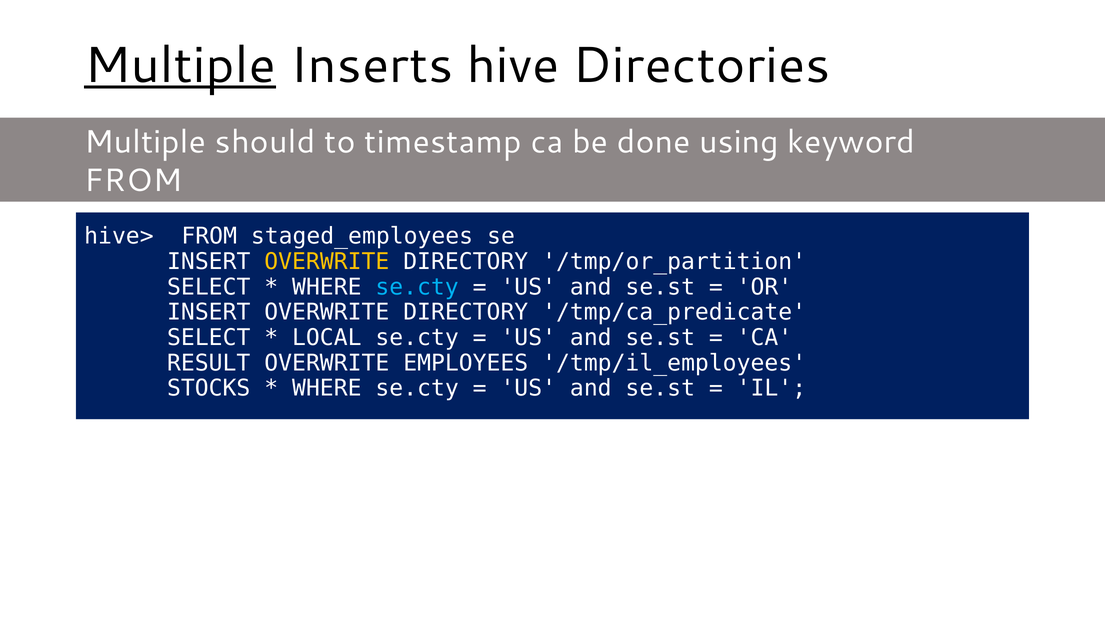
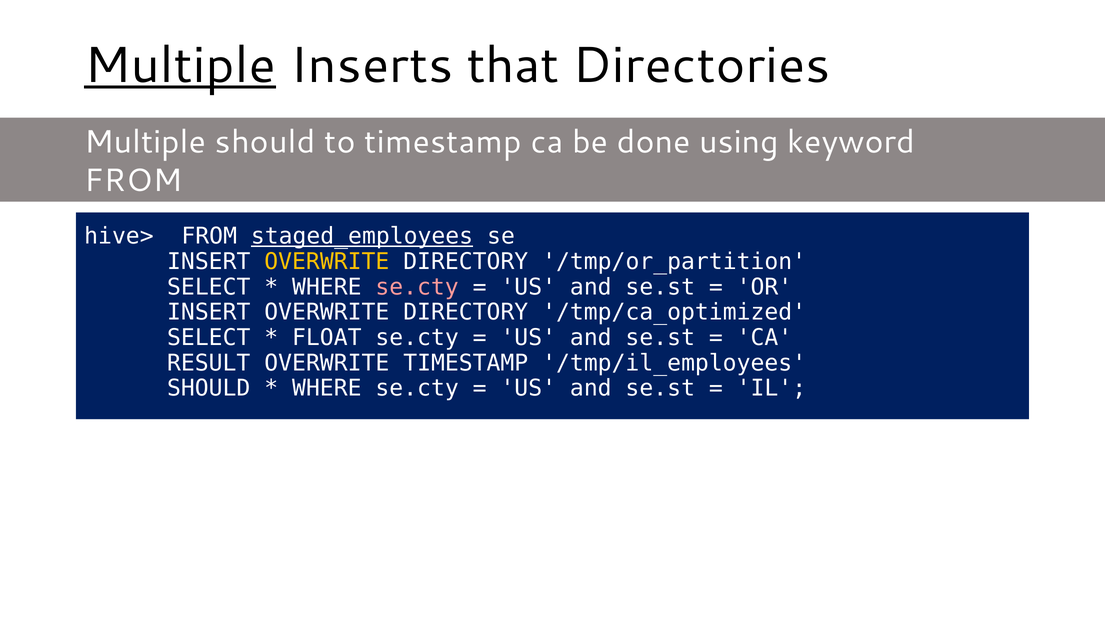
hive: hive -> that (513, 65)
staged_employees underline: none -> present (362, 237)
se.cty colour: light blue -> pink (417, 287)
/tmp/ca_predicate: /tmp/ca_predicate -> /tmp/ca_optimized (674, 313)
LOCAL: LOCAL -> FLOAT (327, 338)
OVERWRITE EMPLOYEES: EMPLOYEES -> TIMESTAMP (466, 363)
STOCKS: STOCKS -> SHOULD (209, 389)
